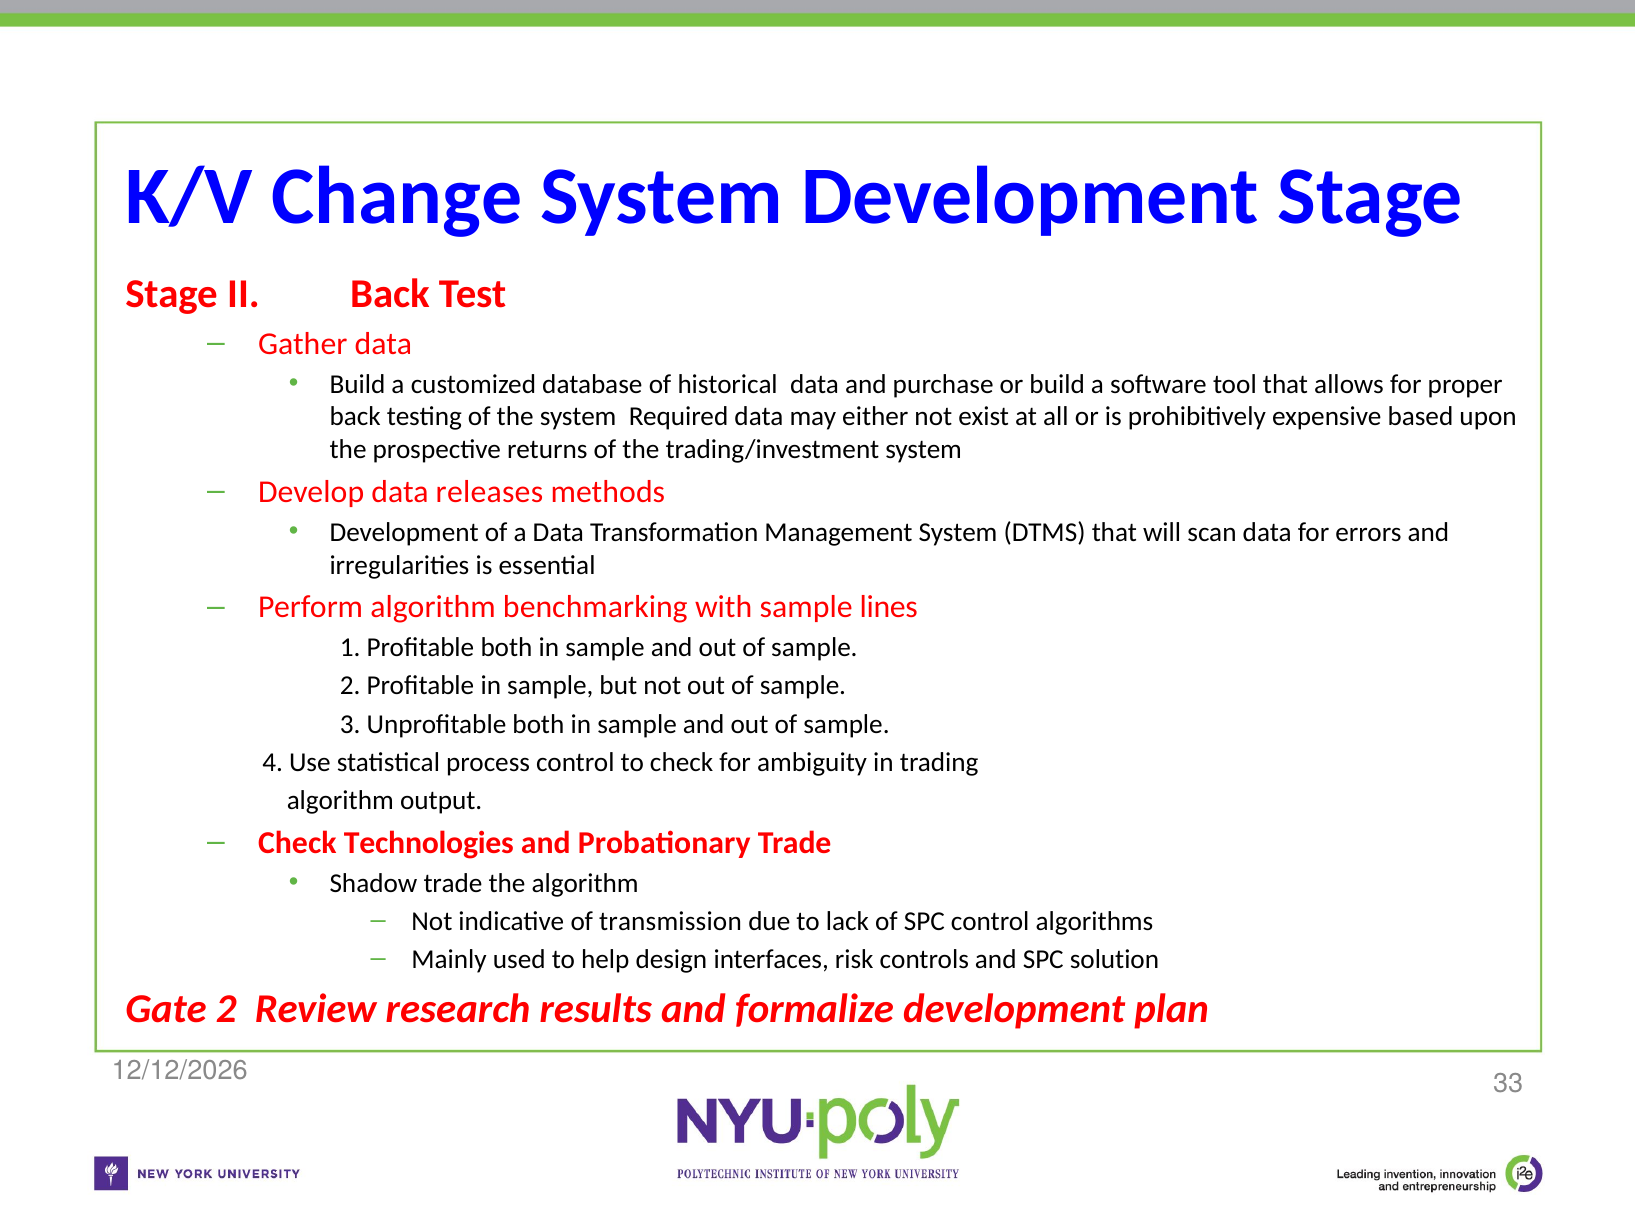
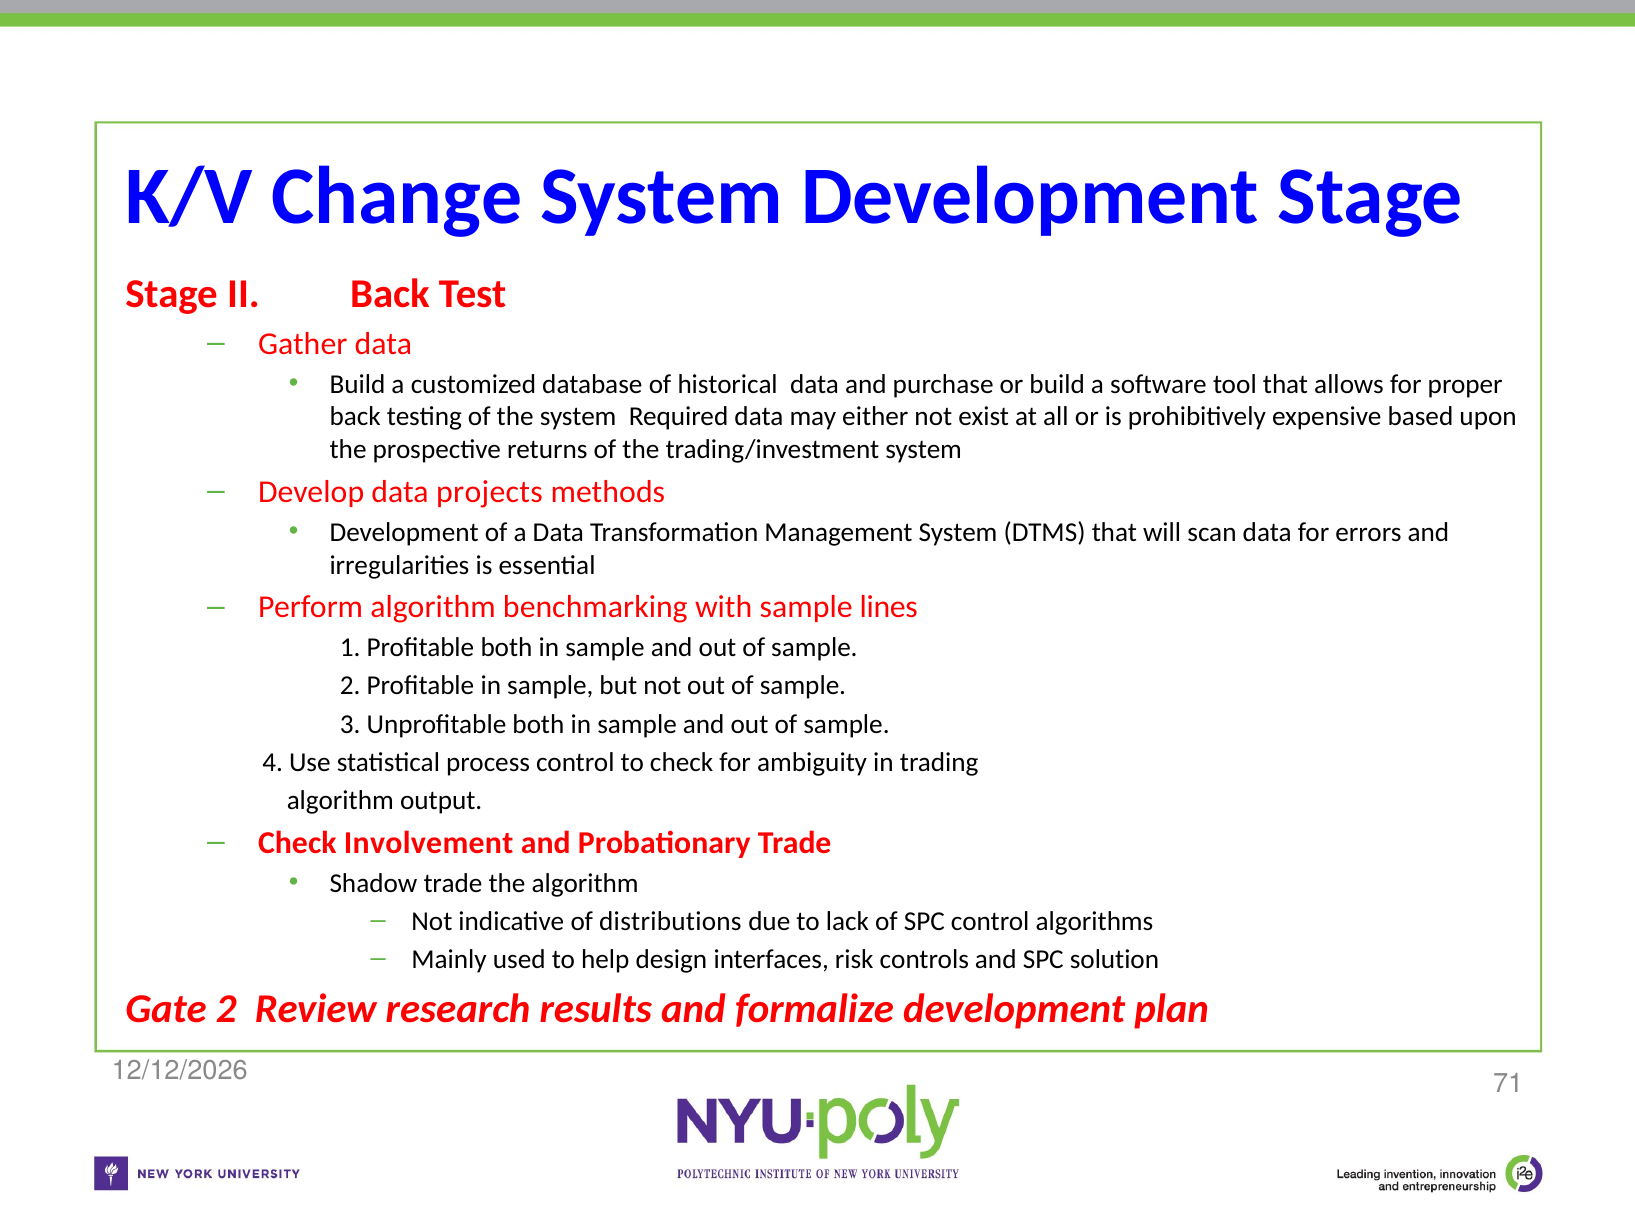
releases: releases -> projects (489, 492)
Technologies: Technologies -> Involvement (429, 843)
transmission: transmission -> distributions (670, 921)
33: 33 -> 71 (1508, 1083)
